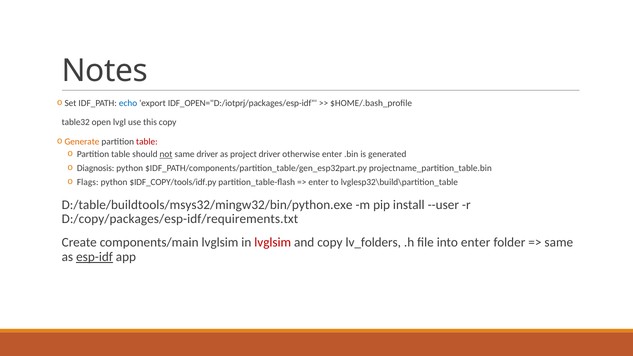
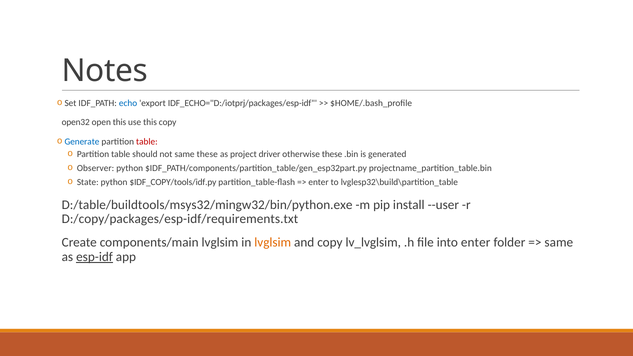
IDF_OPEN="D:/iotprj/packages/esp-idf: IDF_OPEN="D:/iotprj/packages/esp-idf -> IDF_ECHO="D:/iotprj/packages/esp-idf (242, 103)
table32: table32 -> open32 (76, 122)
open lvgl: lvgl -> this (120, 122)
Generate colour: orange -> blue (82, 142)
not underline: present -> none (166, 154)
same driver: driver -> these (207, 154)
otherwise enter: enter -> these (332, 154)
Diagnosis: Diagnosis -> Observer (96, 168)
Flags: Flags -> State (88, 182)
lvglsim colour: red -> orange (273, 243)
lv_folders: lv_folders -> lv_lvglsim (373, 243)
